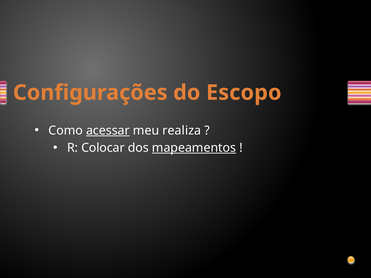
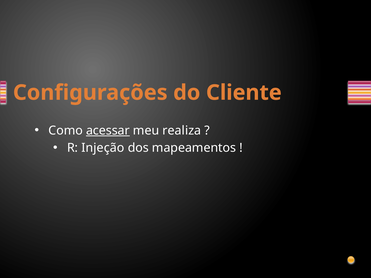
Escopo: Escopo -> Cliente (244, 93)
Colocar: Colocar -> Injeção (103, 148)
mapeamentos underline: present -> none (194, 148)
